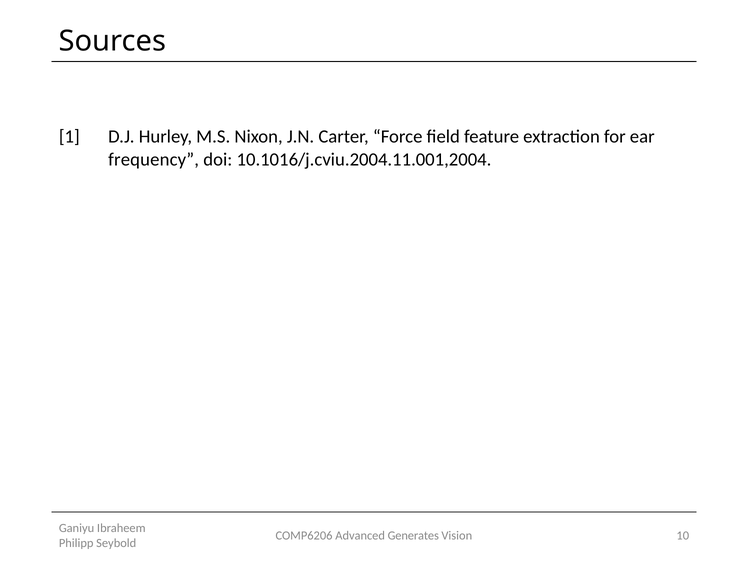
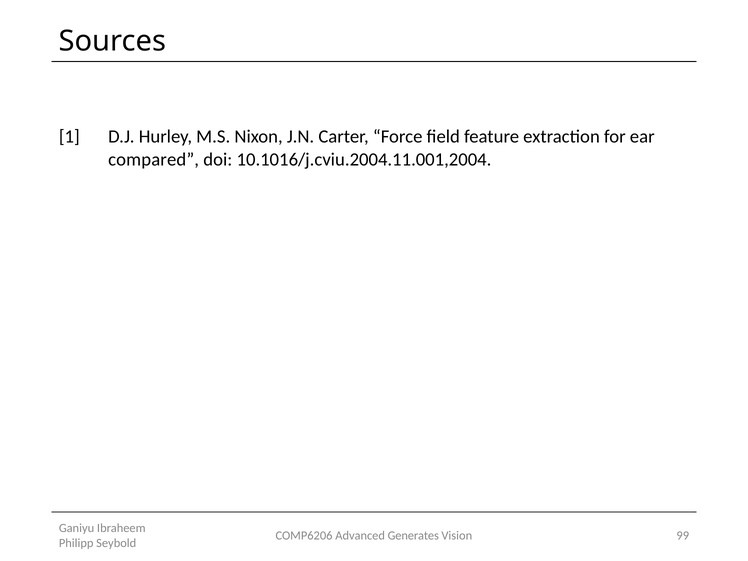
frequency: frequency -> compared (154, 159)
10: 10 -> 99 (683, 536)
